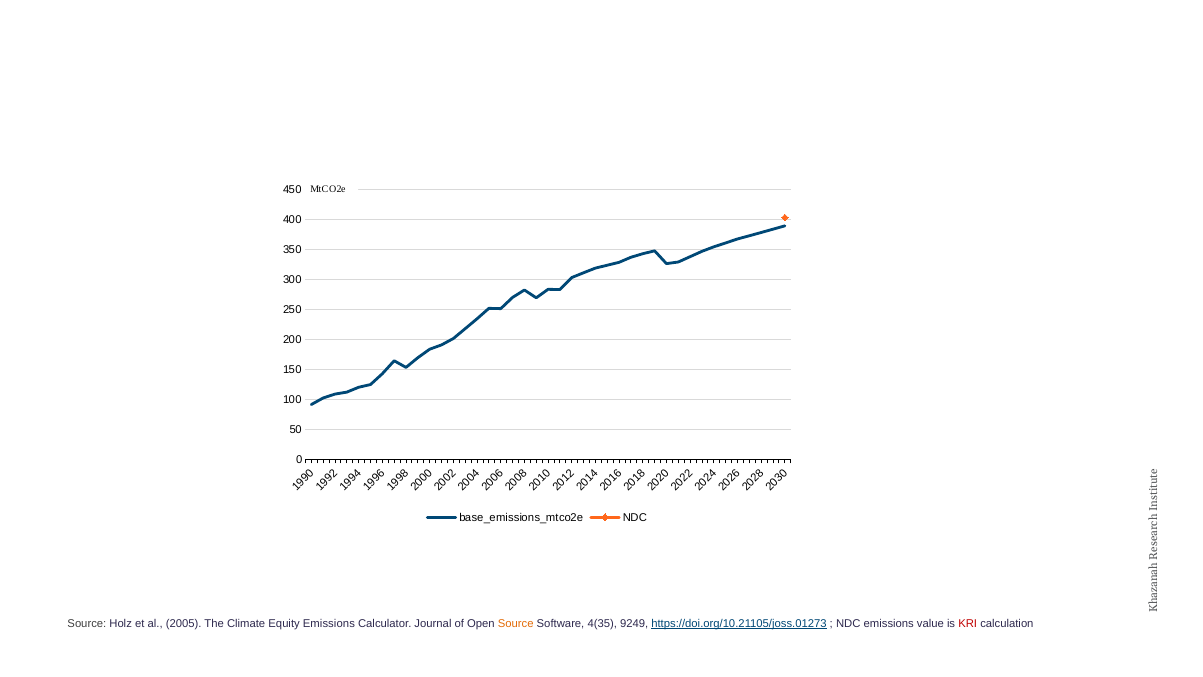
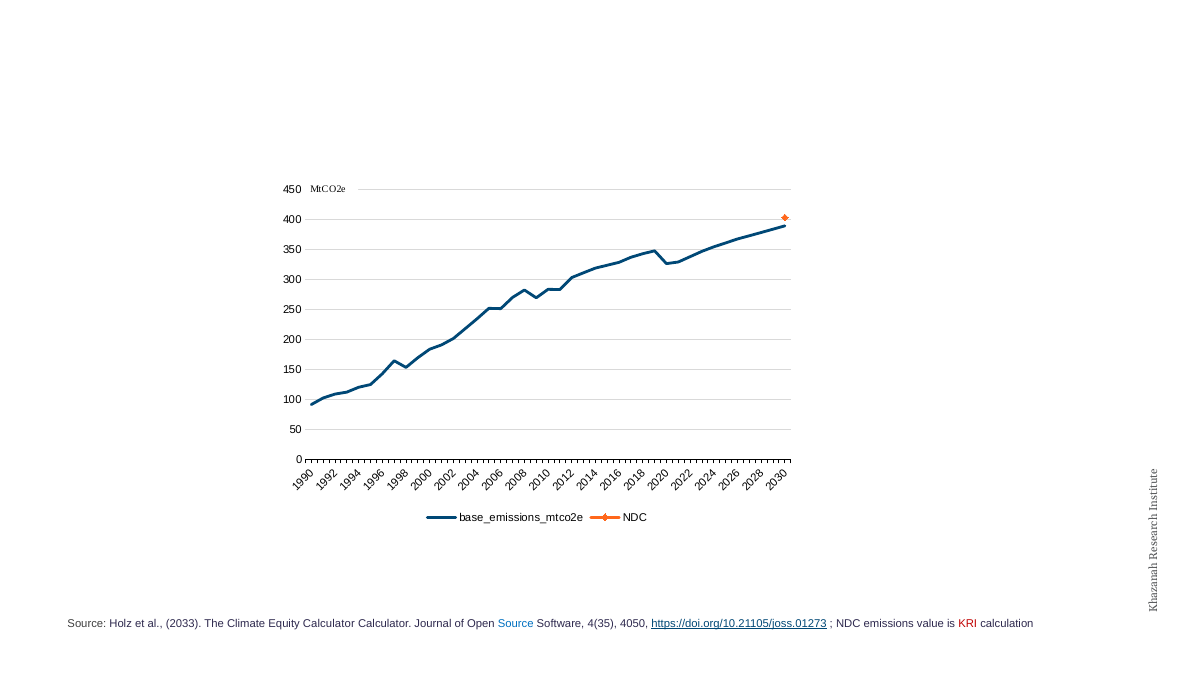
2005: 2005 -> 2033 (184, 623)
Equity Emissions: Emissions -> Calculator (329, 623)
Source colour: orange -> blue (516, 623)
9249: 9249 -> 4050 (634, 623)
